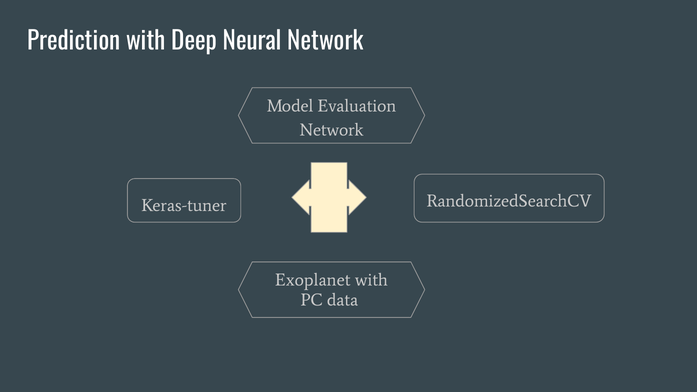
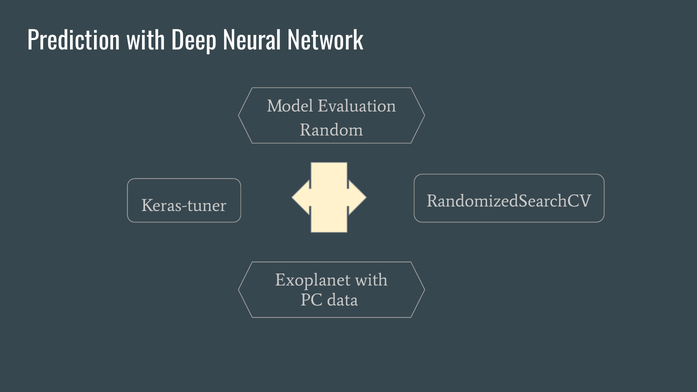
Network: Network -> Random (331, 130)
